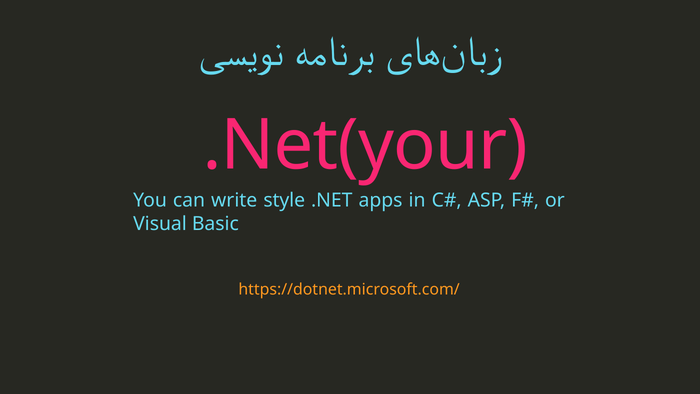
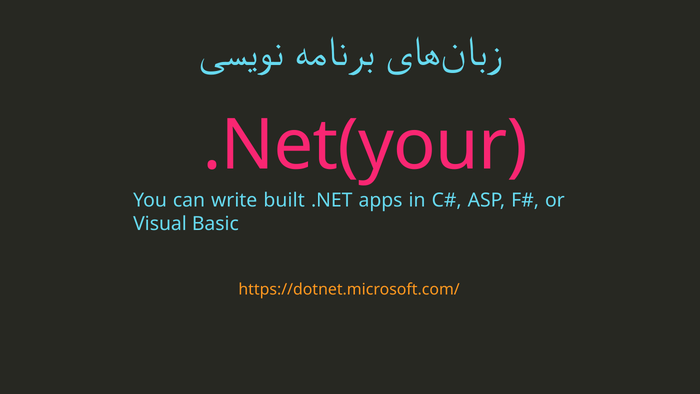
style: style -> built (284, 200)
